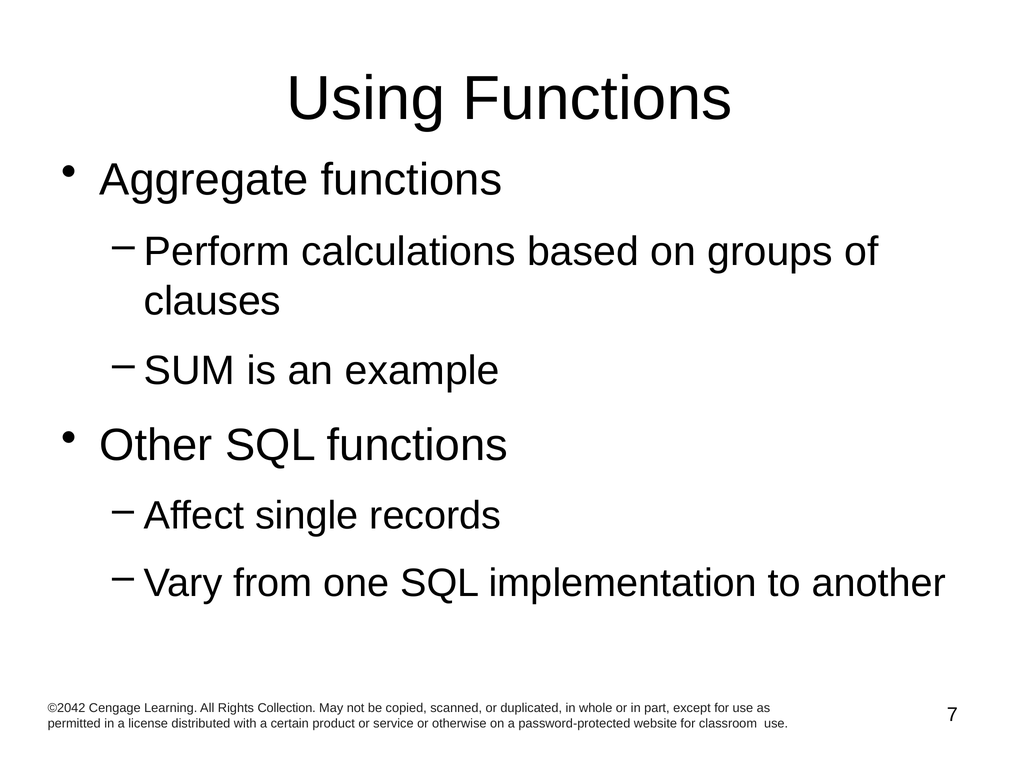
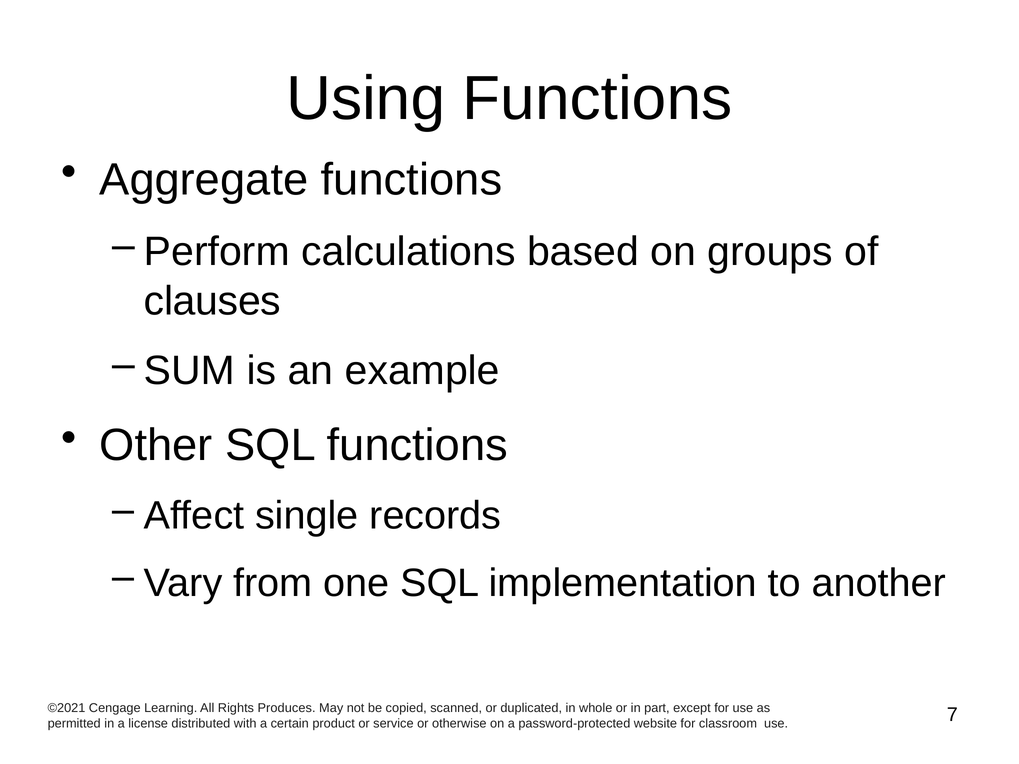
©2042: ©2042 -> ©2021 (67, 708)
Collection: Collection -> Produces (287, 708)
